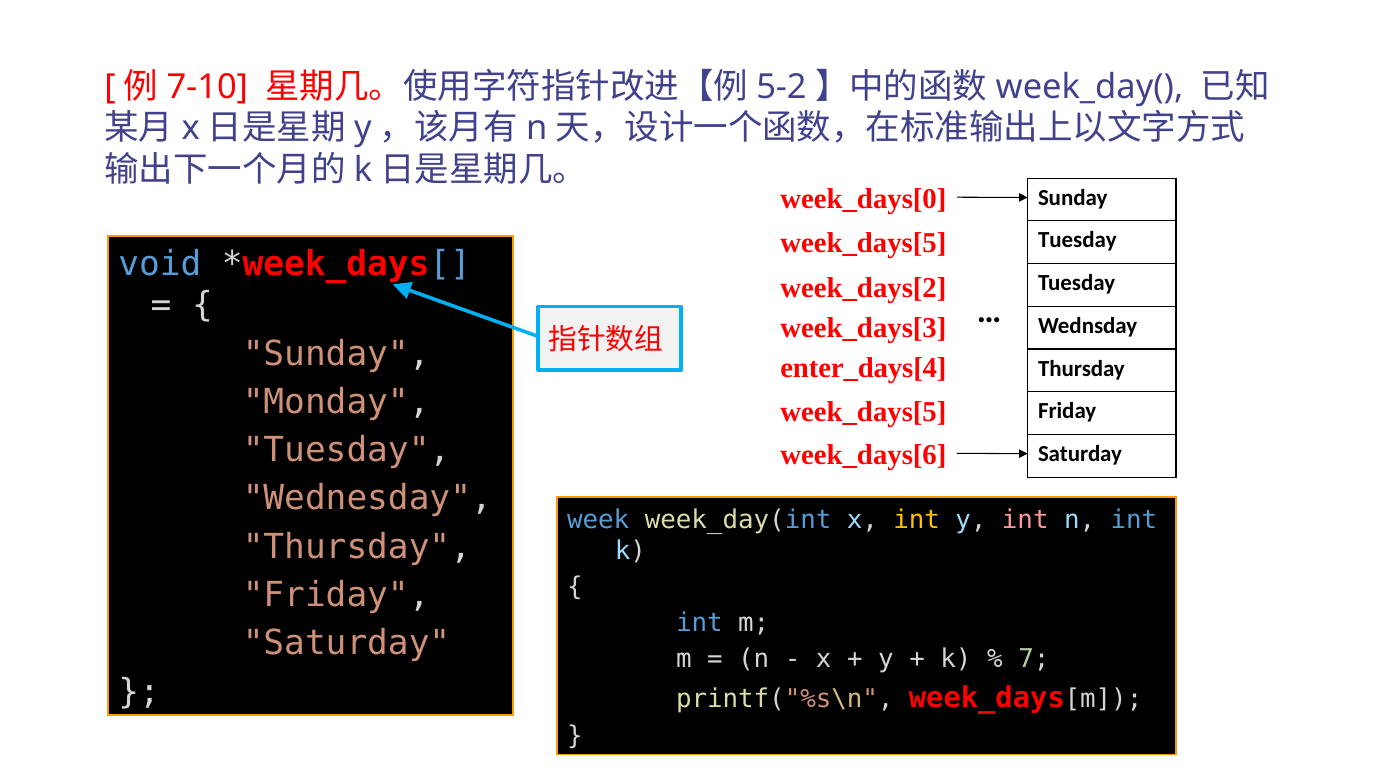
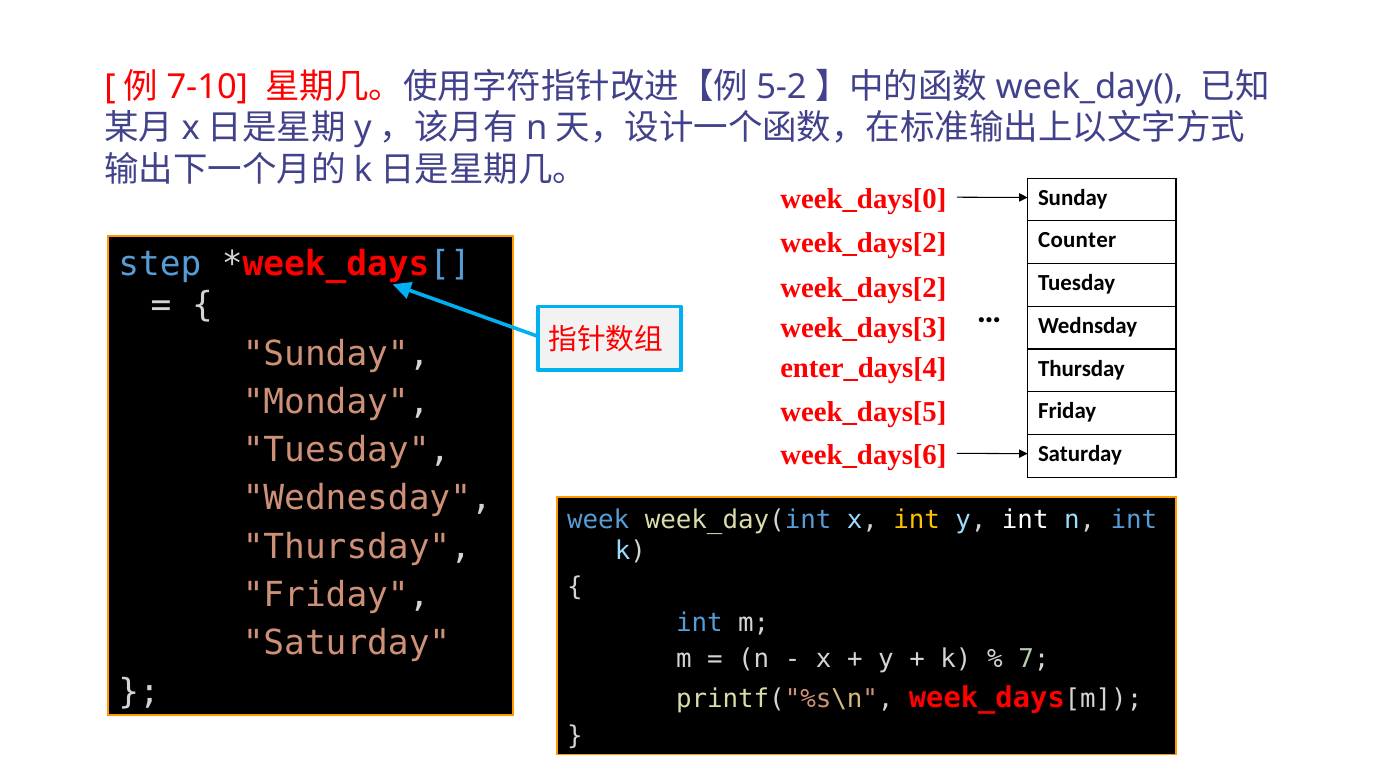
week_days[5: week_days[5 -> week_days[2 (863, 242)
Tuesday: Tuesday -> Counter (1077, 240)
void: void -> step (160, 264)
int colour: pink -> white (1025, 519)
